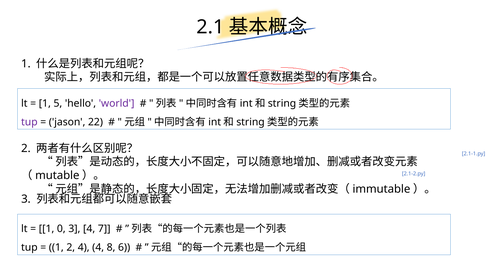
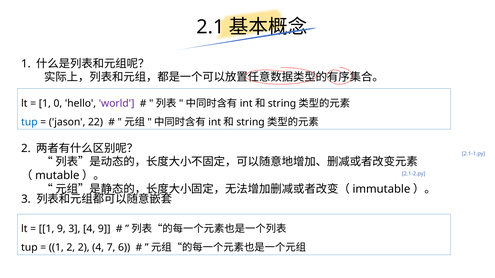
5: 5 -> 0 (58, 104)
tup colour: purple -> blue (29, 122)
1 0: 0 -> 9 (61, 229)
4 7: 7 -> 9 (104, 229)
2 4: 4 -> 2 (84, 248)
8: 8 -> 7 (111, 248)
